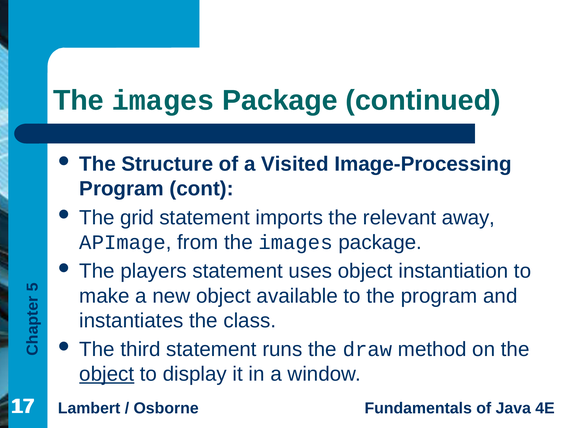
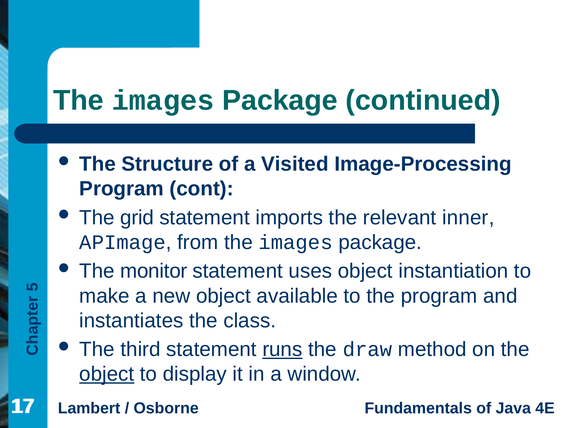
away: away -> inner (468, 217)
players: players -> monitor (154, 271)
runs underline: none -> present (282, 349)
